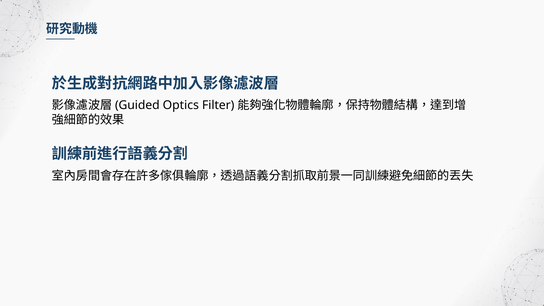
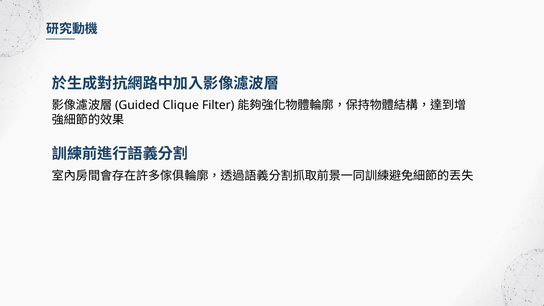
Optics: Optics -> Clique (181, 105)
